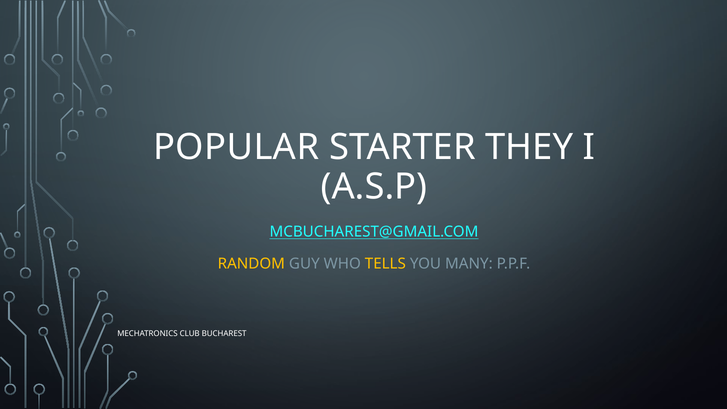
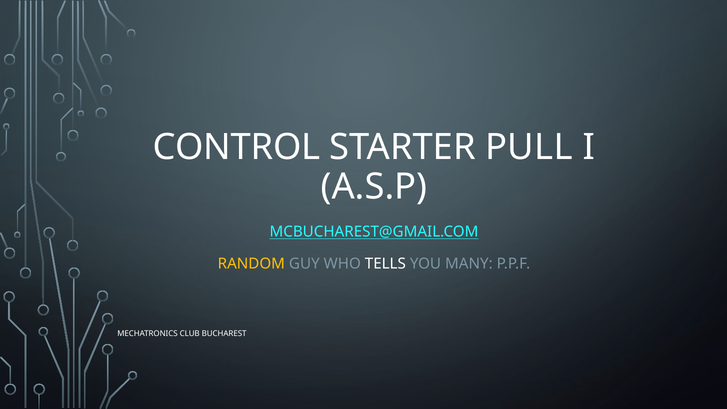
POPULAR: POPULAR -> CONTROL (236, 147)
THEY: THEY -> PULL (529, 147)
TELLS colour: yellow -> white (385, 264)
